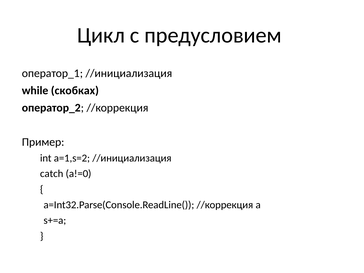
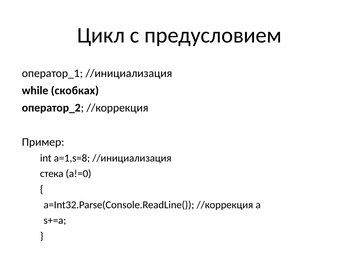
a=1,s=2: a=1,s=2 -> a=1,s=8 (72, 158)
catch: catch -> стека (52, 174)
